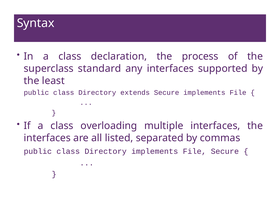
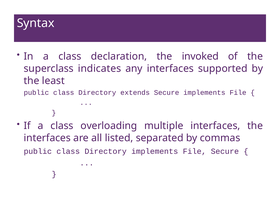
process: process -> invoked (200, 56)
standard: standard -> indicates (99, 69)
